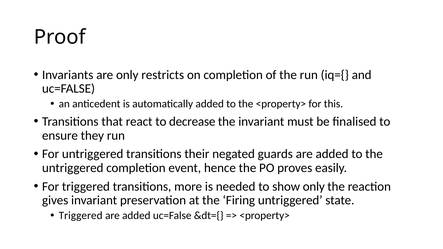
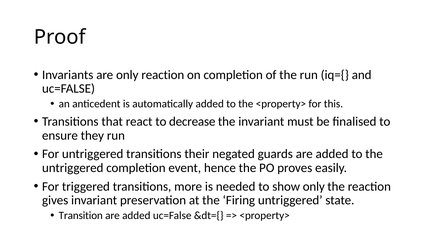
only restricts: restricts -> reaction (163, 75)
Triggered: Triggered -> Transition (81, 216)
